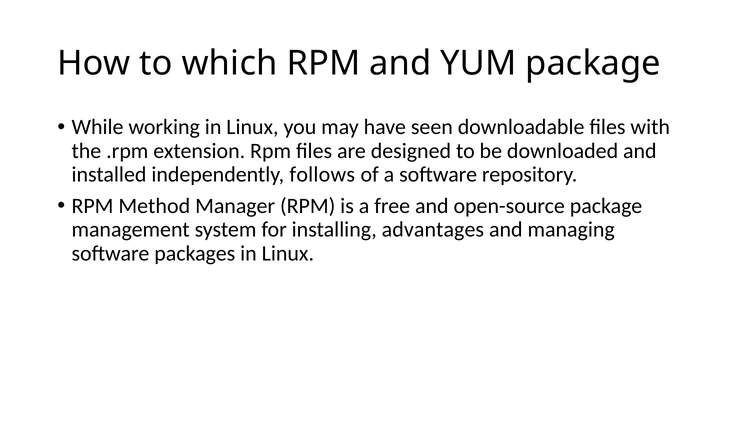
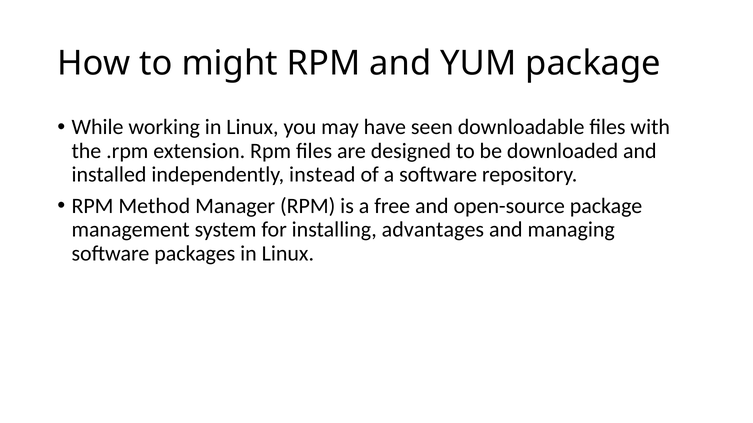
which: which -> might (230, 63)
follows: follows -> instead (322, 175)
